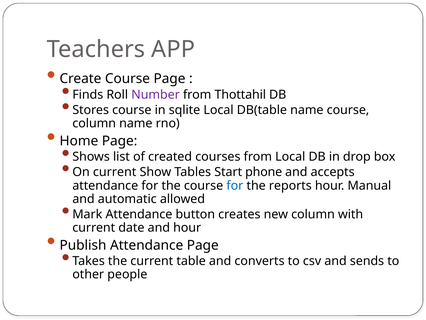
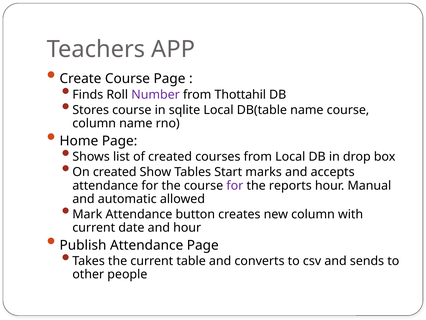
On current: current -> created (115, 172)
phone: phone -> marks (264, 172)
for colour: blue -> purple (235, 185)
